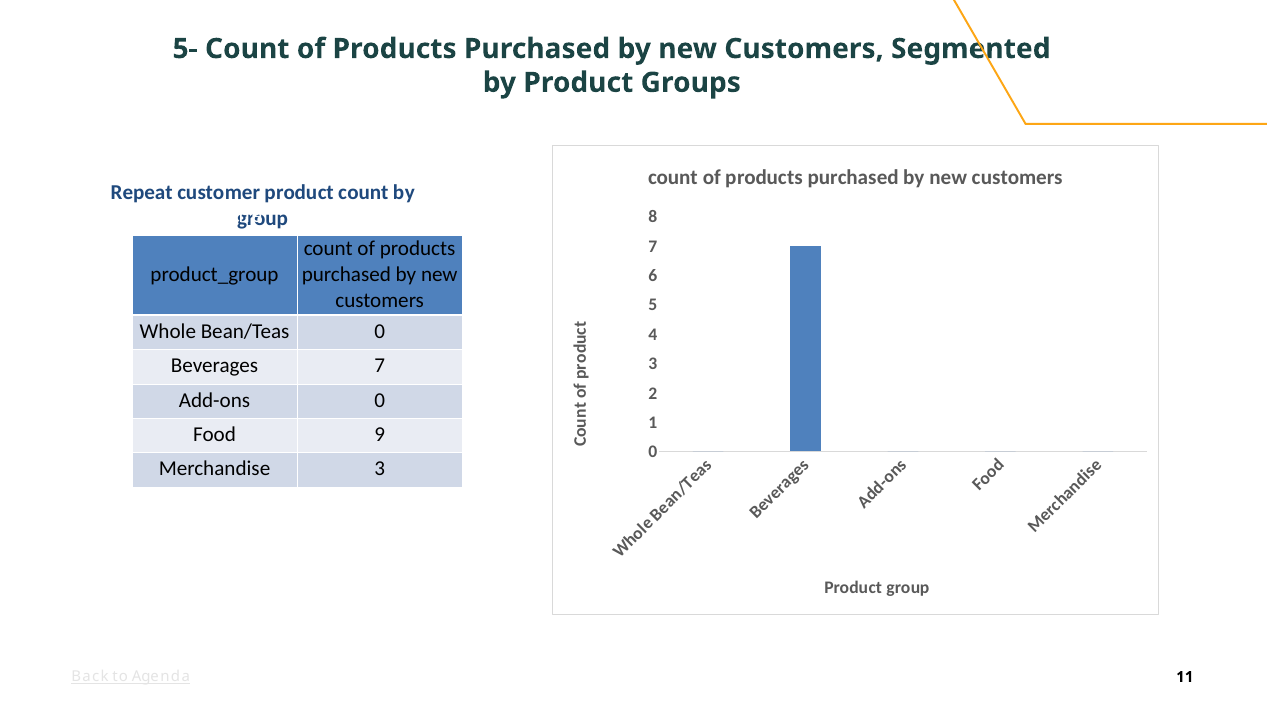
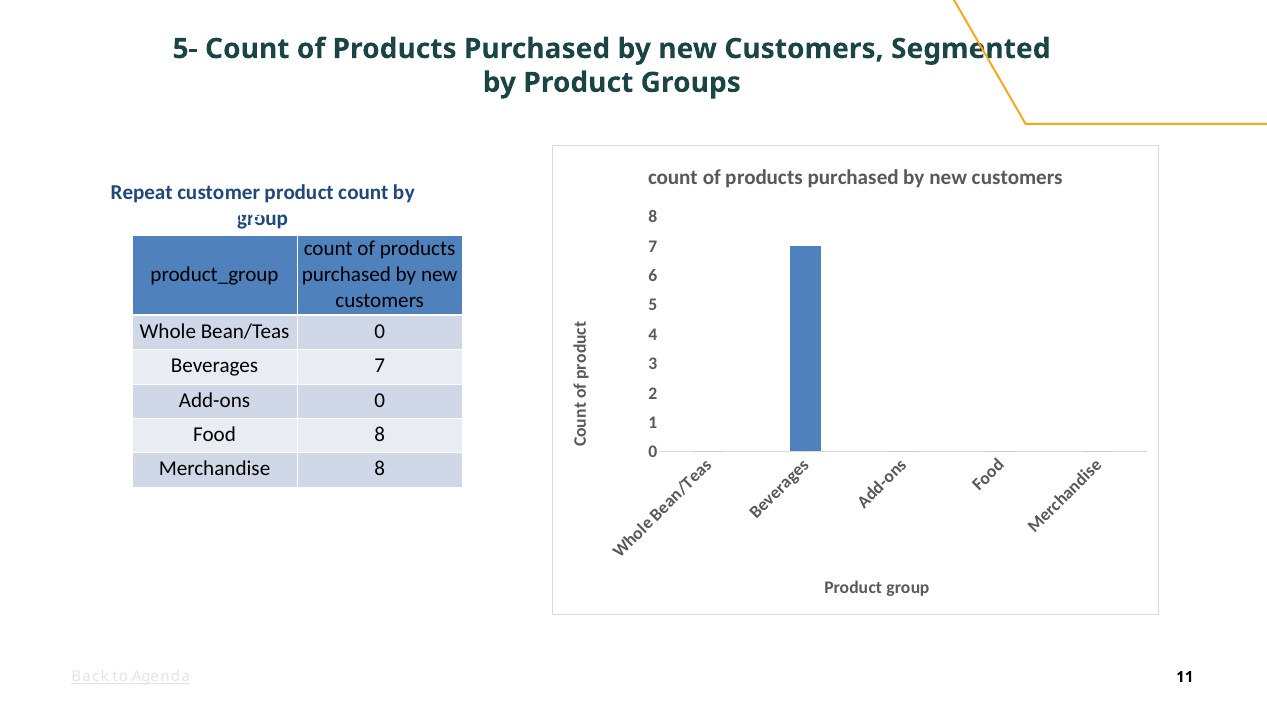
9: 9 -> 8 (380, 434)
3: 3 -> 8 (380, 469)
